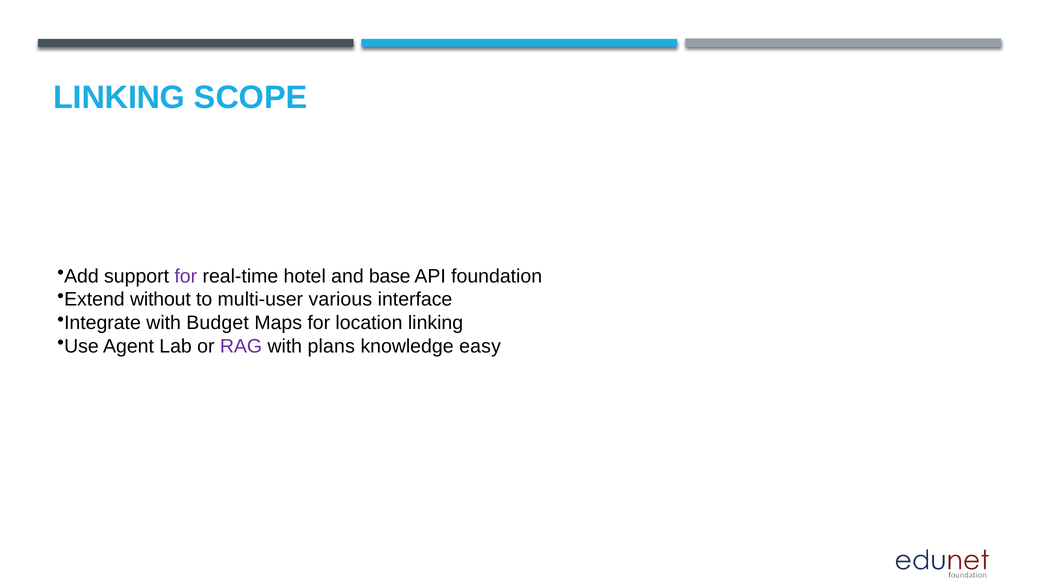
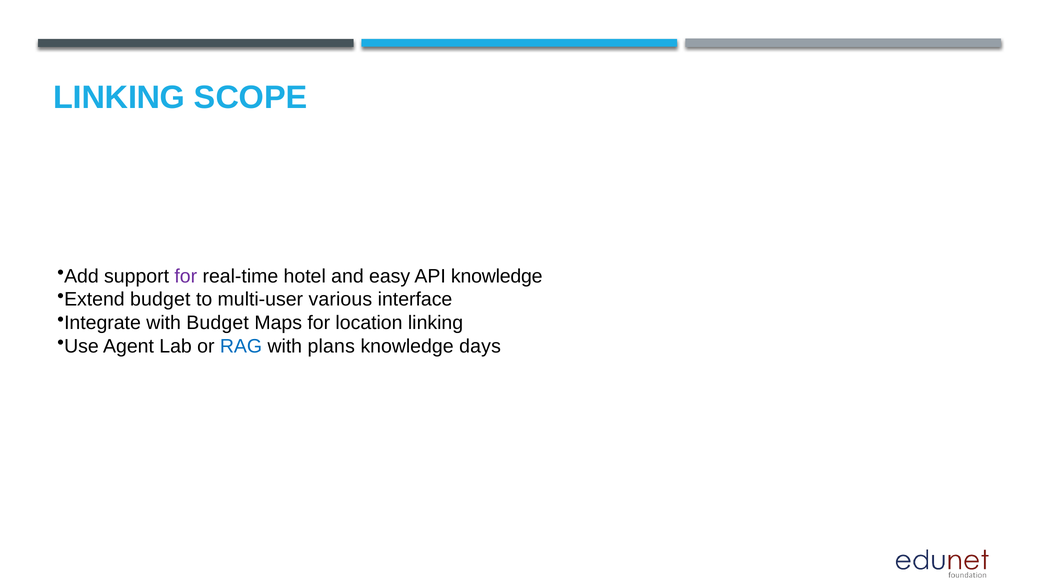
base: base -> easy (390, 276)
API foundation: foundation -> knowledge (497, 276)
Extend without: without -> budget (160, 300)
RAG colour: purple -> blue (241, 347)
easy: easy -> days (480, 347)
